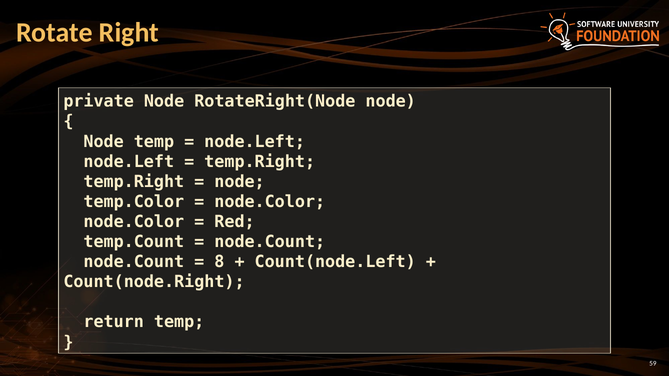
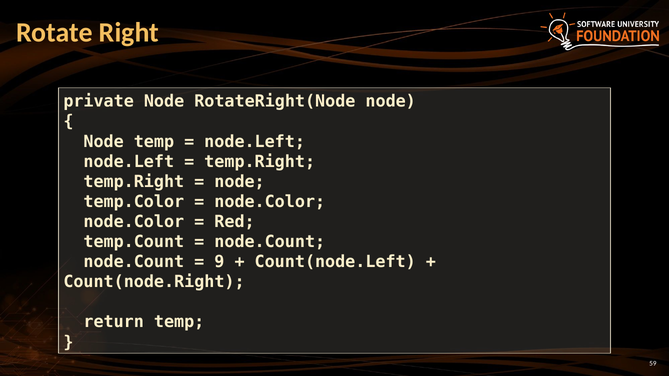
8: 8 -> 9 (219, 262)
